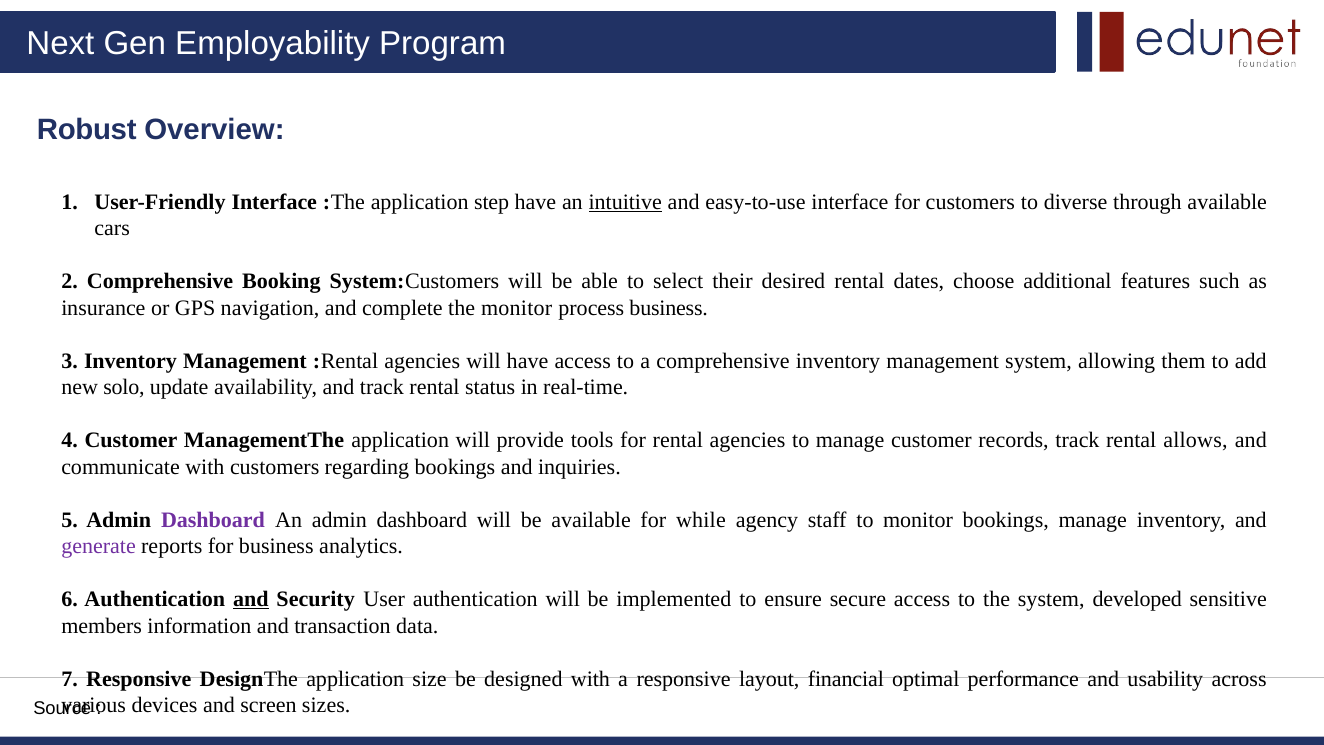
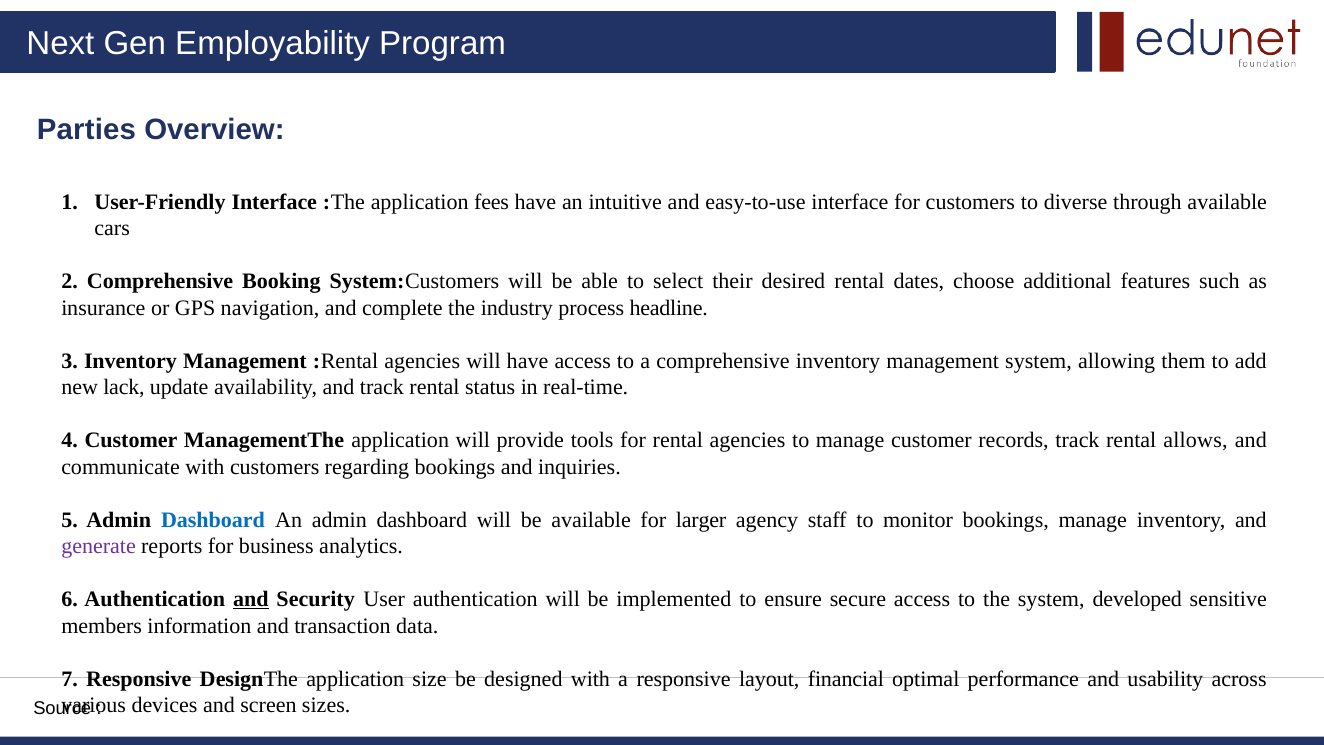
Robust: Robust -> Parties (86, 130)
step: step -> fees (492, 202)
intuitive underline: present -> none (625, 202)
the monitor: monitor -> industry (517, 308)
process business: business -> headline (669, 308)
solo: solo -> lack (124, 387)
Dashboard colour: purple -> blue (213, 520)
while: while -> larger (701, 520)
